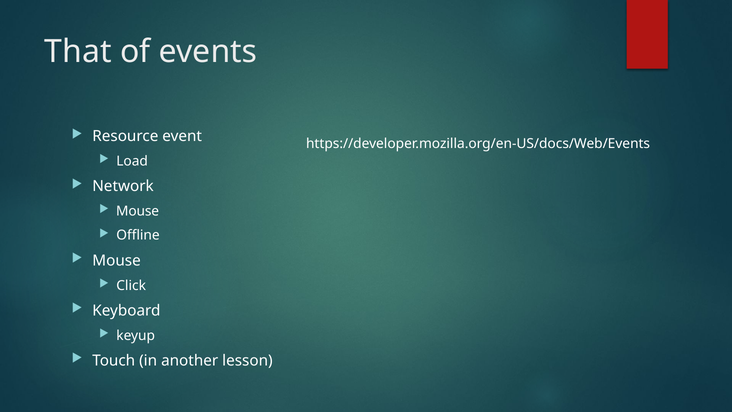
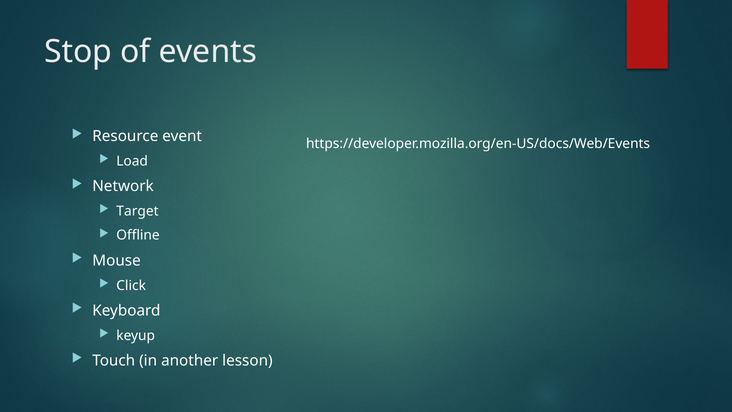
That: That -> Stop (78, 51)
Mouse: Mouse -> Target (138, 211)
